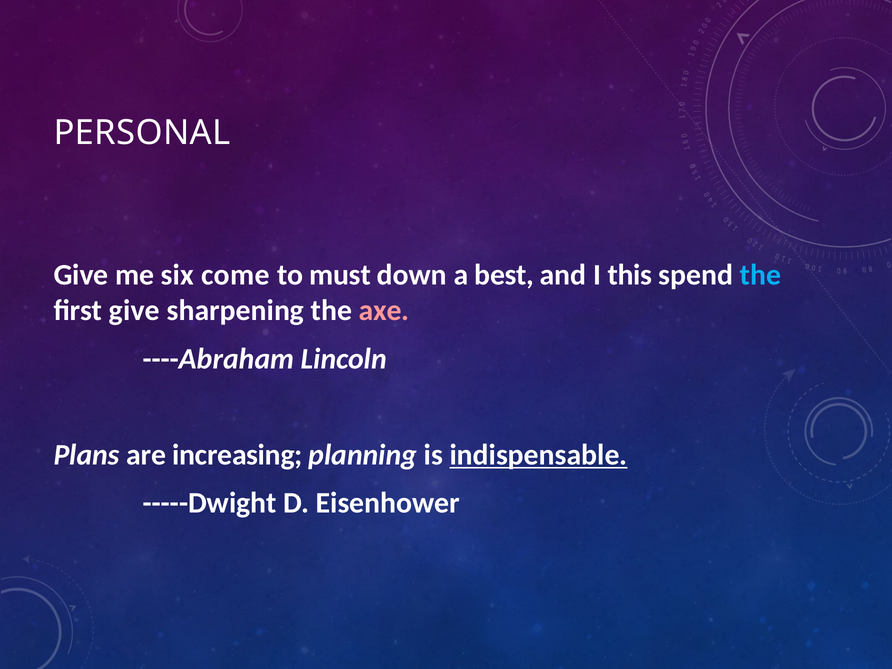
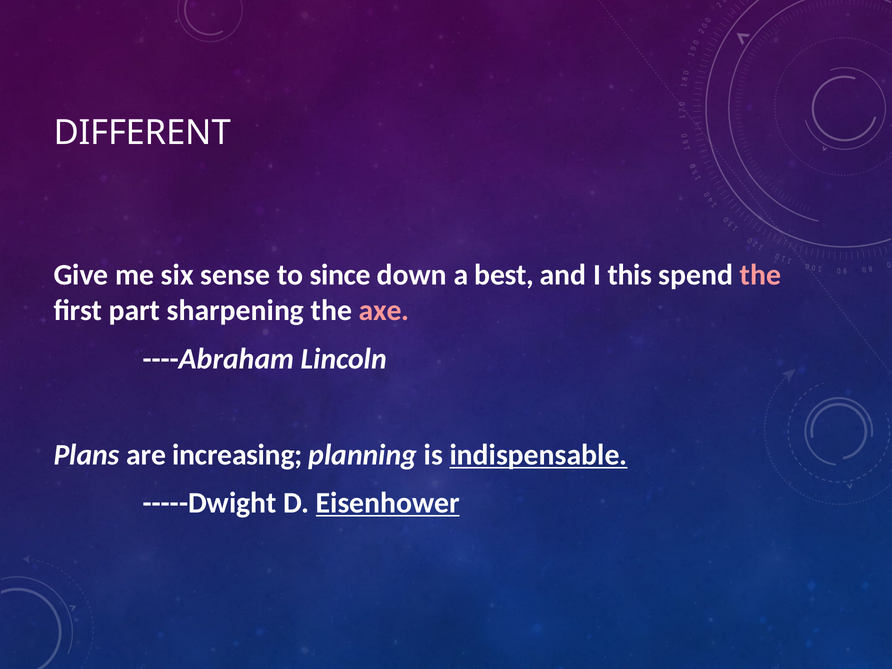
PERSONAL: PERSONAL -> DIFFERENT (142, 133)
come: come -> sense (235, 275)
must: must -> since (340, 275)
the colour: light blue -> pink (760, 275)
first give: give -> part (134, 311)
Eisenhower underline: none -> present (388, 503)
